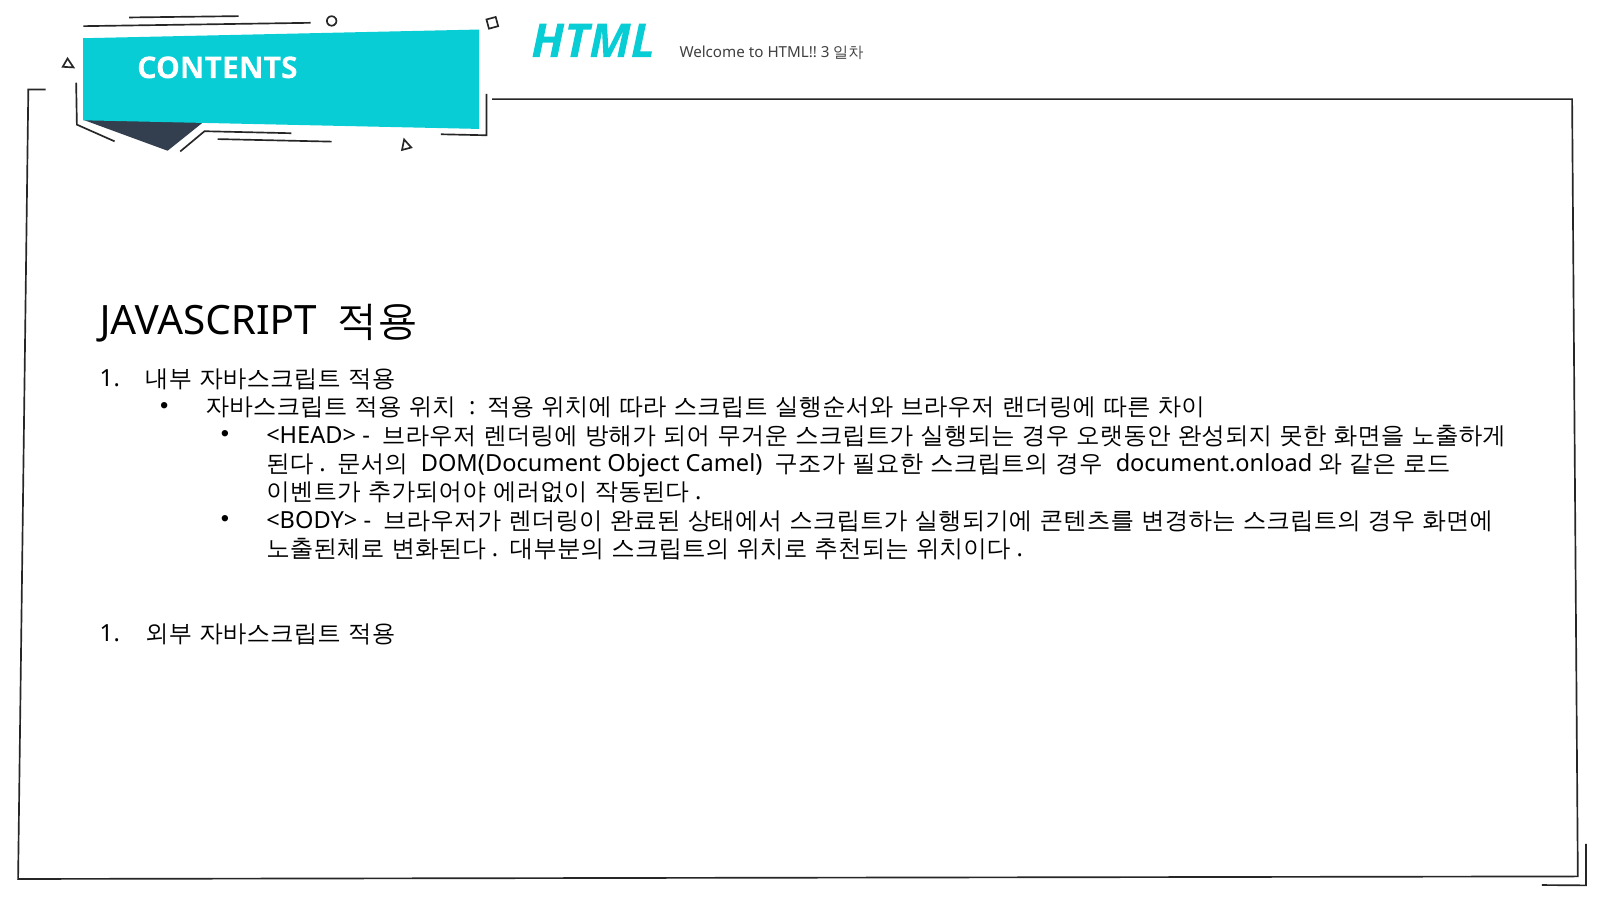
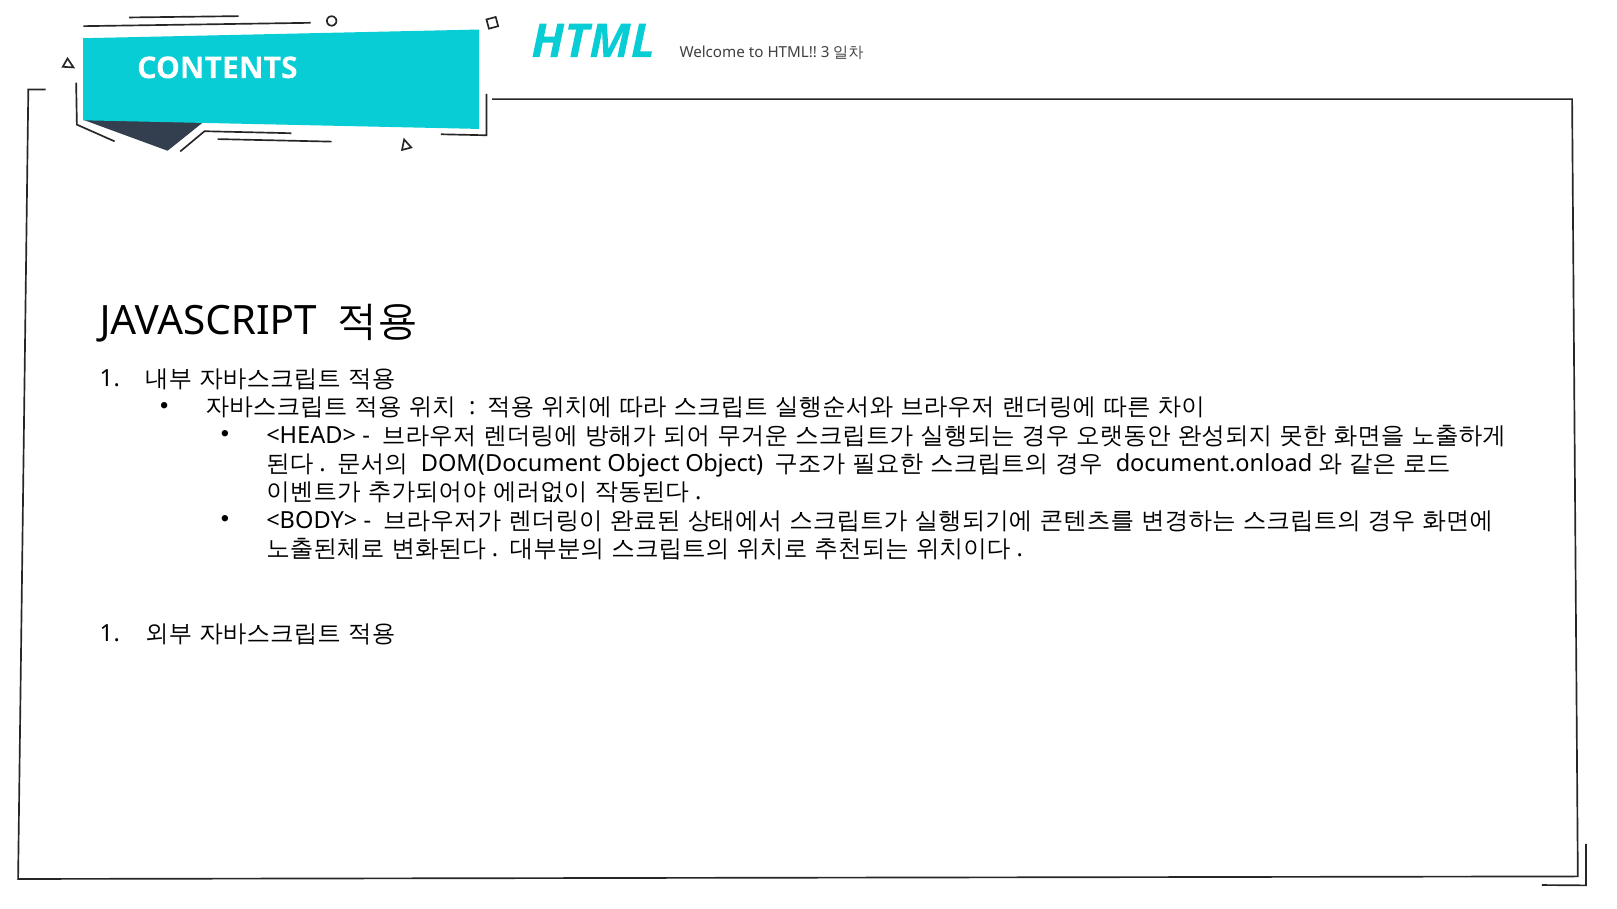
Object Camel: Camel -> Object (724, 464)
